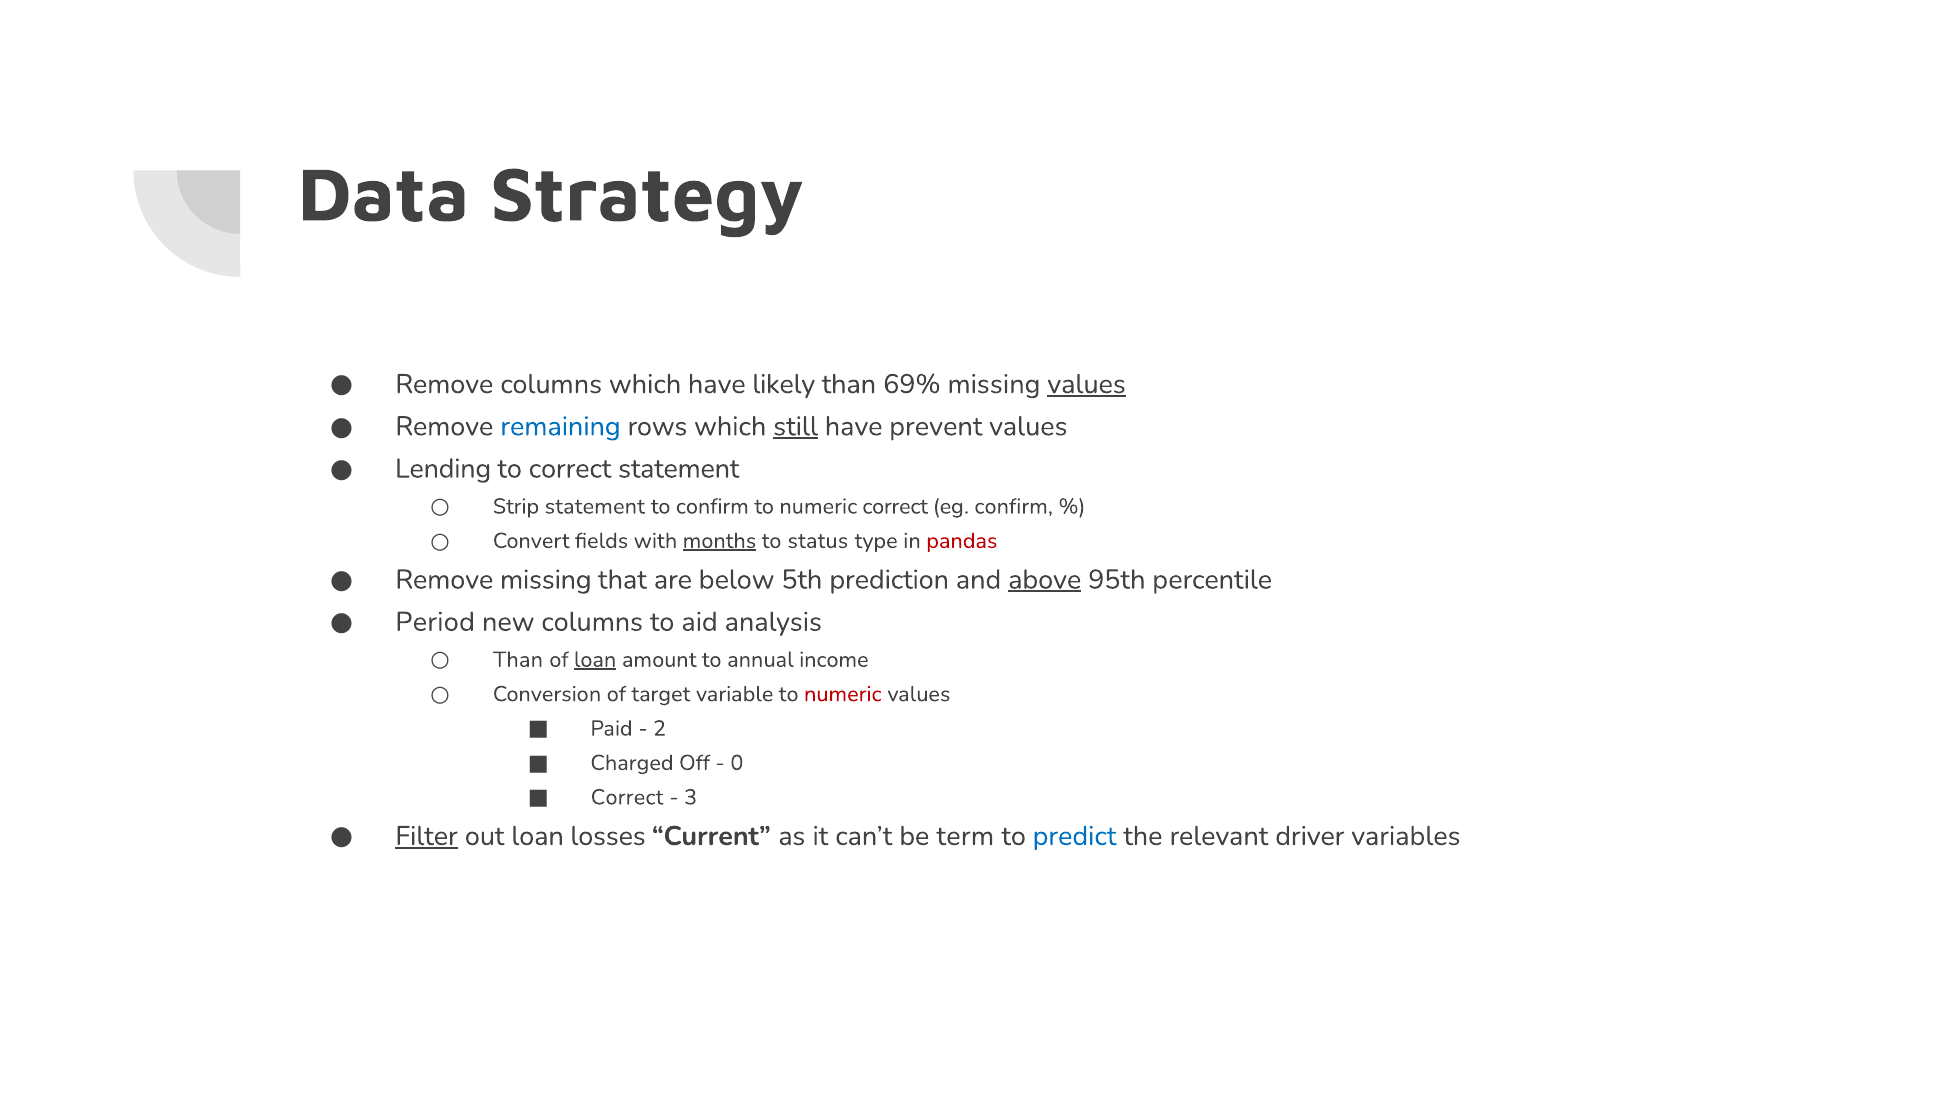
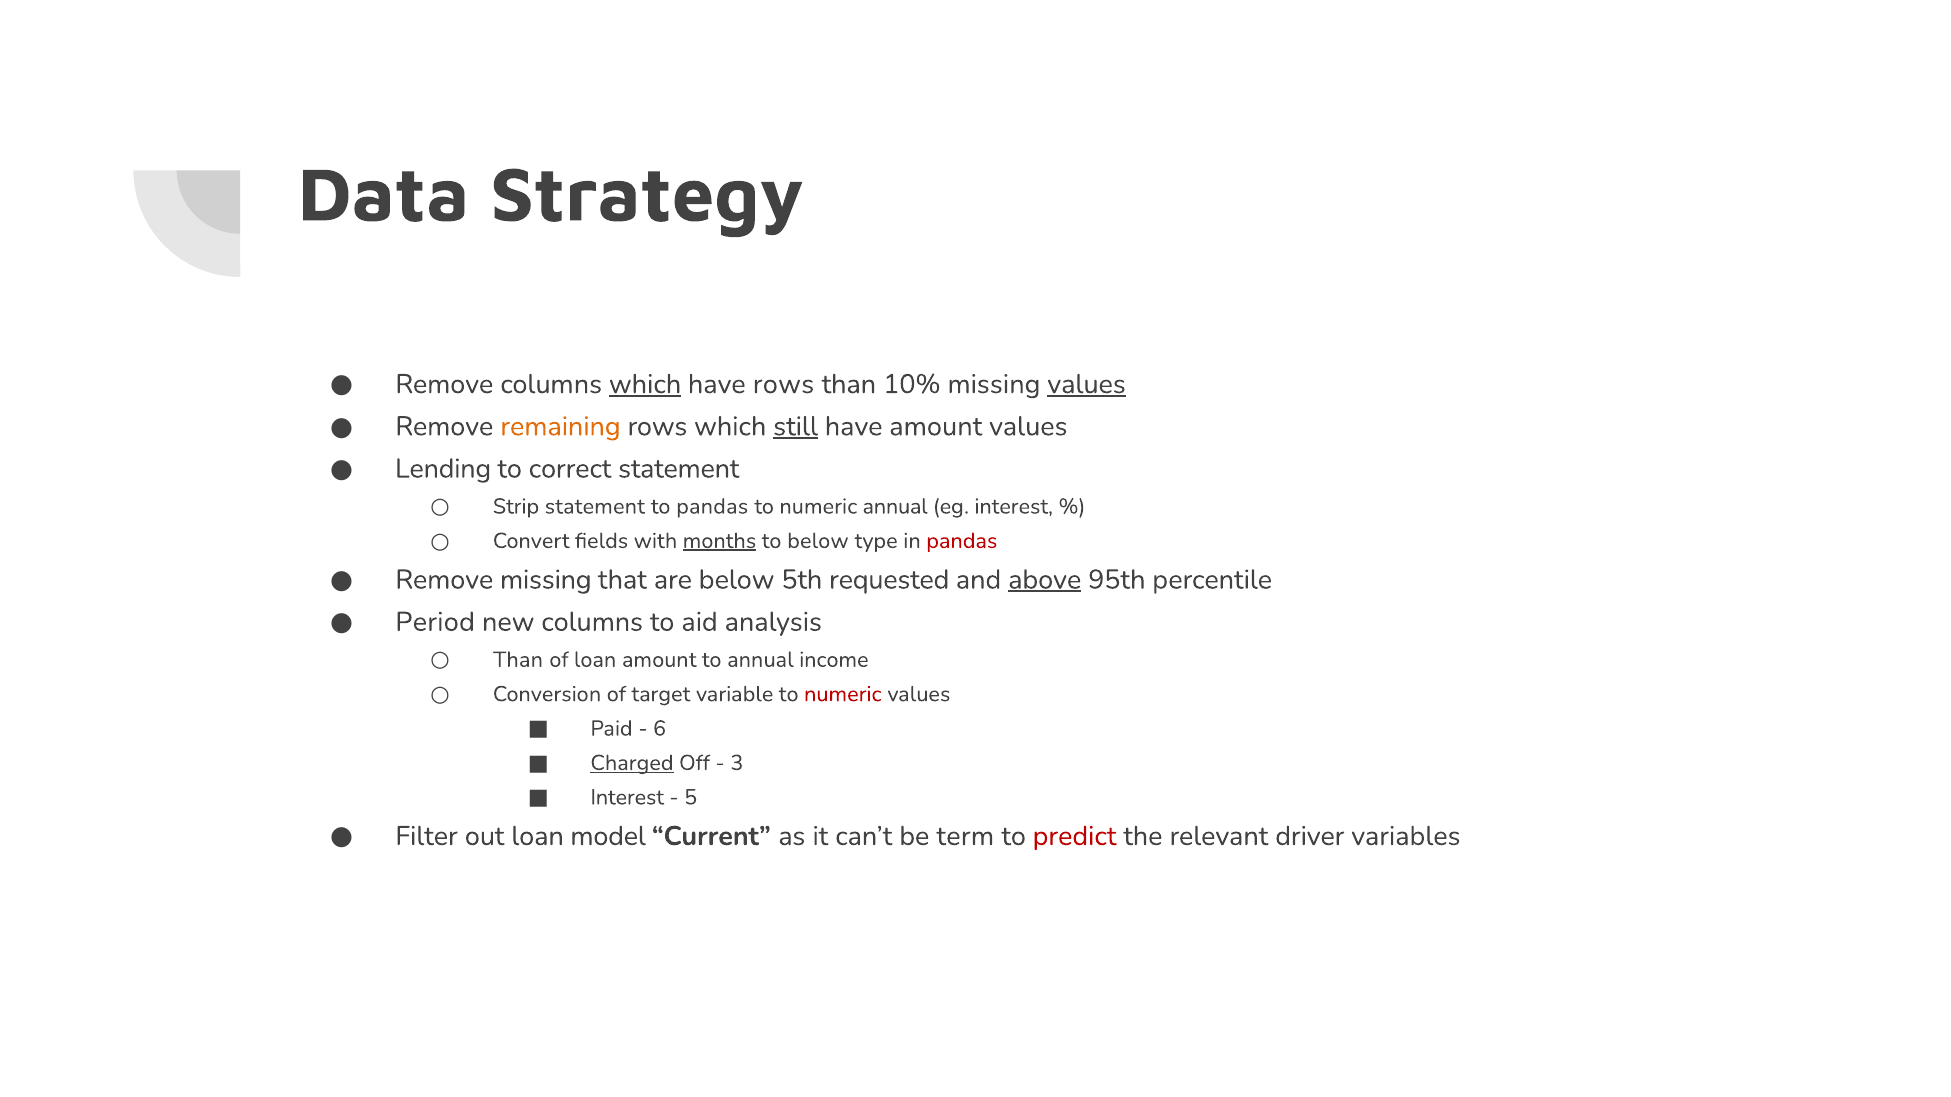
which underline: none -> present (645, 384)
have likely: likely -> rows (784, 384)
69%: 69% -> 10% (912, 384)
remaining colour: blue -> orange (560, 427)
have prevent: prevent -> amount (936, 427)
to confirm: confirm -> pandas (712, 507)
numeric correct: correct -> annual (895, 507)
eg confirm: confirm -> interest (1014, 507)
to status: status -> below (818, 541)
prediction: prediction -> requested (889, 580)
loan underline: present -> none (595, 660)
2: 2 -> 6 (660, 729)
Charged underline: none -> present (632, 763)
0: 0 -> 3 (737, 763)
Correct: Correct -> Interest (627, 798)
3: 3 -> 5 (691, 798)
Filter underline: present -> none (426, 836)
losses: losses -> model (608, 836)
predict colour: blue -> red (1074, 836)
